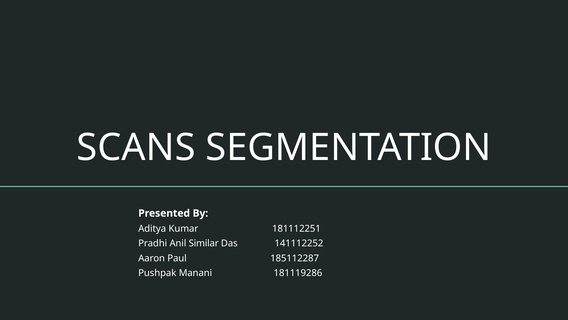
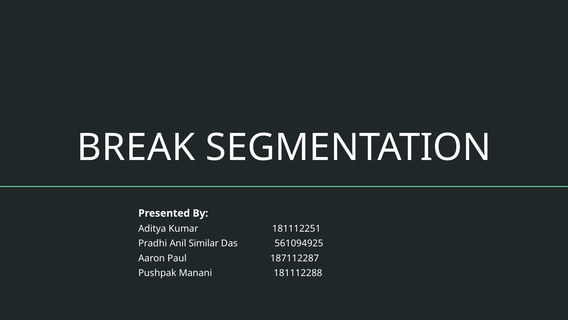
SCANS: SCANS -> BREAK (136, 148)
141112252: 141112252 -> 561094925 (299, 243)
185112287: 185112287 -> 187112287 (295, 258)
181119286: 181119286 -> 181112288 (298, 273)
